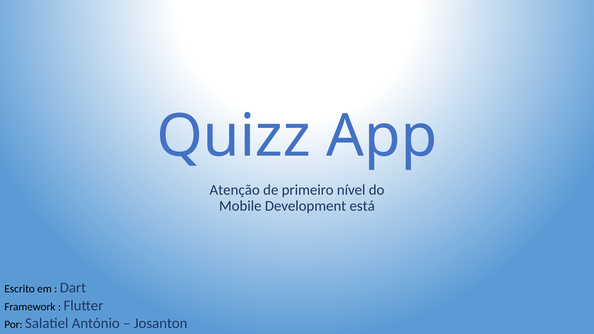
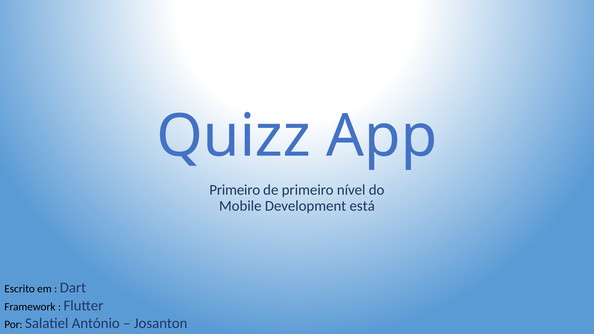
Atenção: Atenção -> Primeiro (235, 190)
